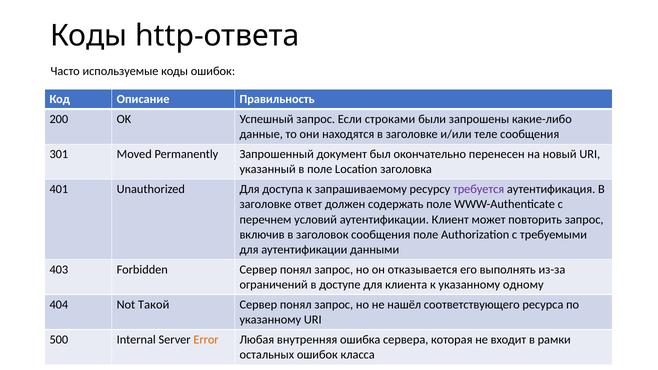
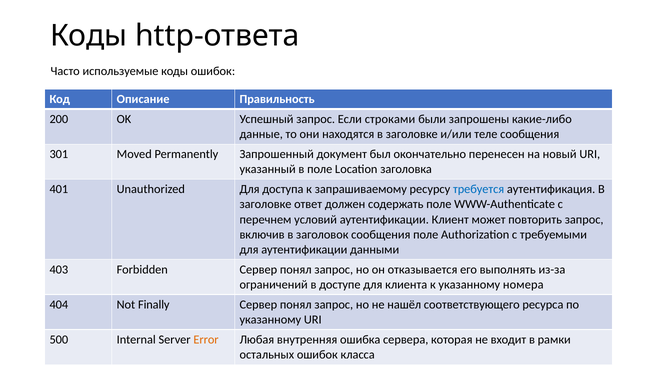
требуется colour: purple -> blue (479, 189)
одному: одному -> номера (523, 285)
Такой: Такой -> Finally (154, 305)
